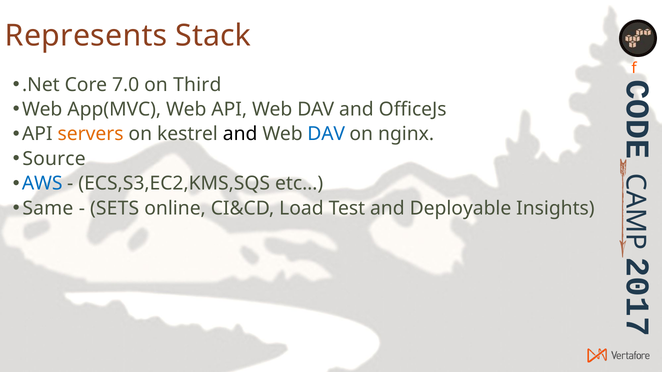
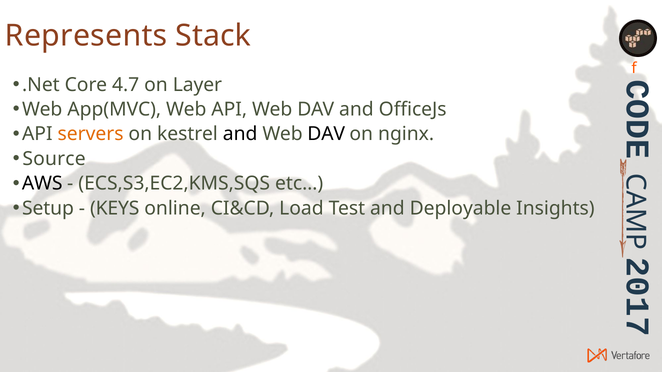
7.0: 7.0 -> 4.7 (126, 85)
Third: Third -> Layer (197, 85)
DAV colour: blue -> black (326, 134)
AWS colour: blue -> black (42, 184)
Same: Same -> Setup (48, 208)
SETS: SETS -> KEYS (115, 208)
